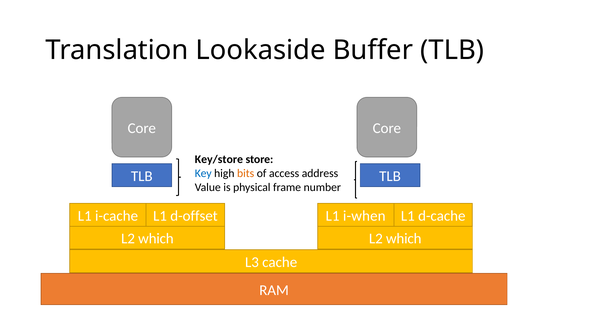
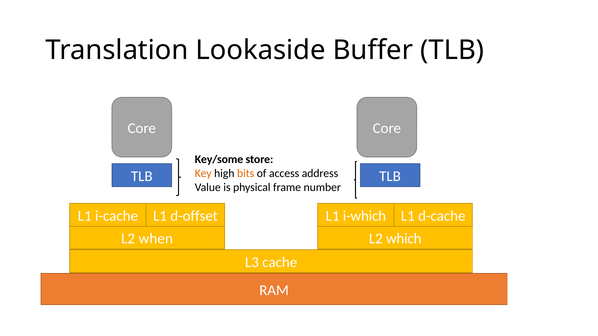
Key/store: Key/store -> Key/some (219, 160)
Key colour: blue -> orange (203, 174)
i-when: i-when -> i-which (364, 216)
which: which -> when (156, 239)
